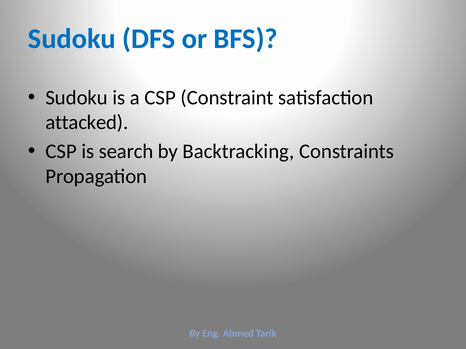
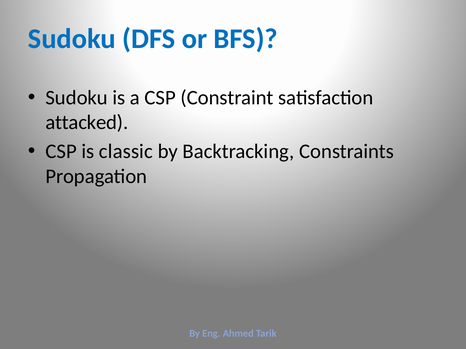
search: search -> classic (126, 152)
